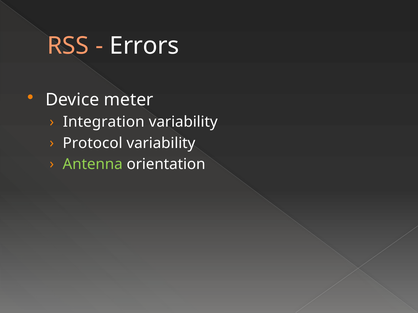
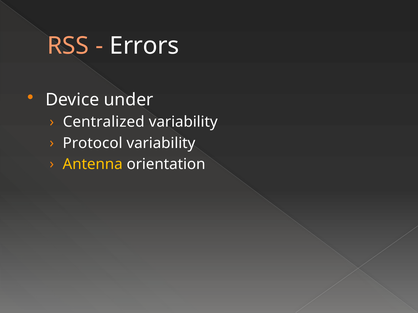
meter: meter -> under (129, 100)
Integration: Integration -> Centralized (104, 122)
Antenna colour: light green -> yellow (93, 164)
